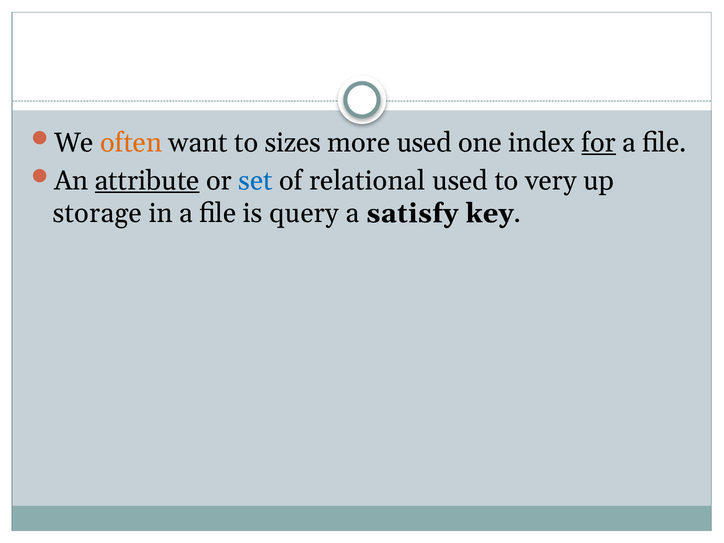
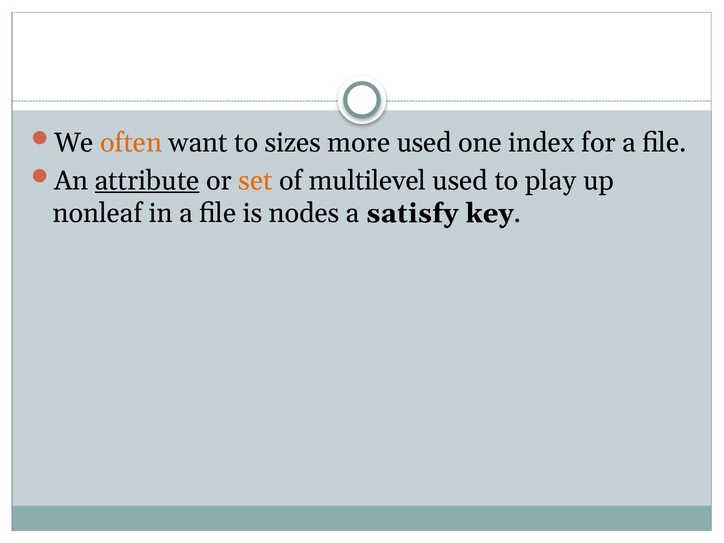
for underline: present -> none (599, 143)
set colour: blue -> orange (255, 181)
relational: relational -> multilevel (367, 181)
very: very -> play (551, 181)
storage: storage -> nonleaf (98, 213)
query: query -> nodes (304, 213)
